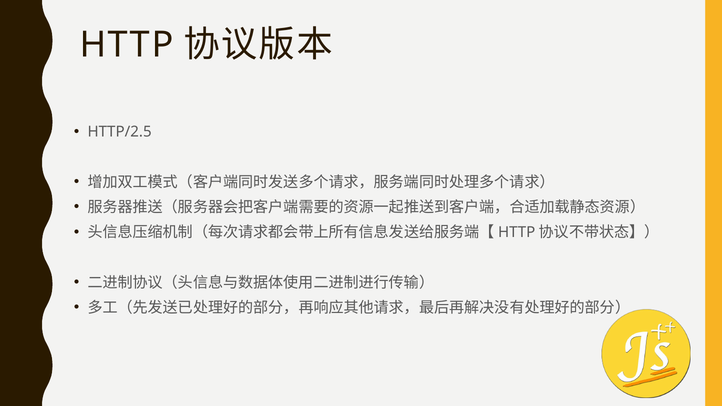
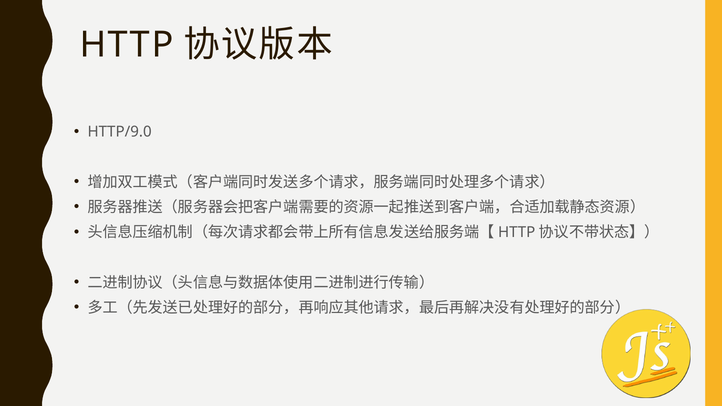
HTTP/2.5: HTTP/2.5 -> HTTP/9.0 (120, 132)
